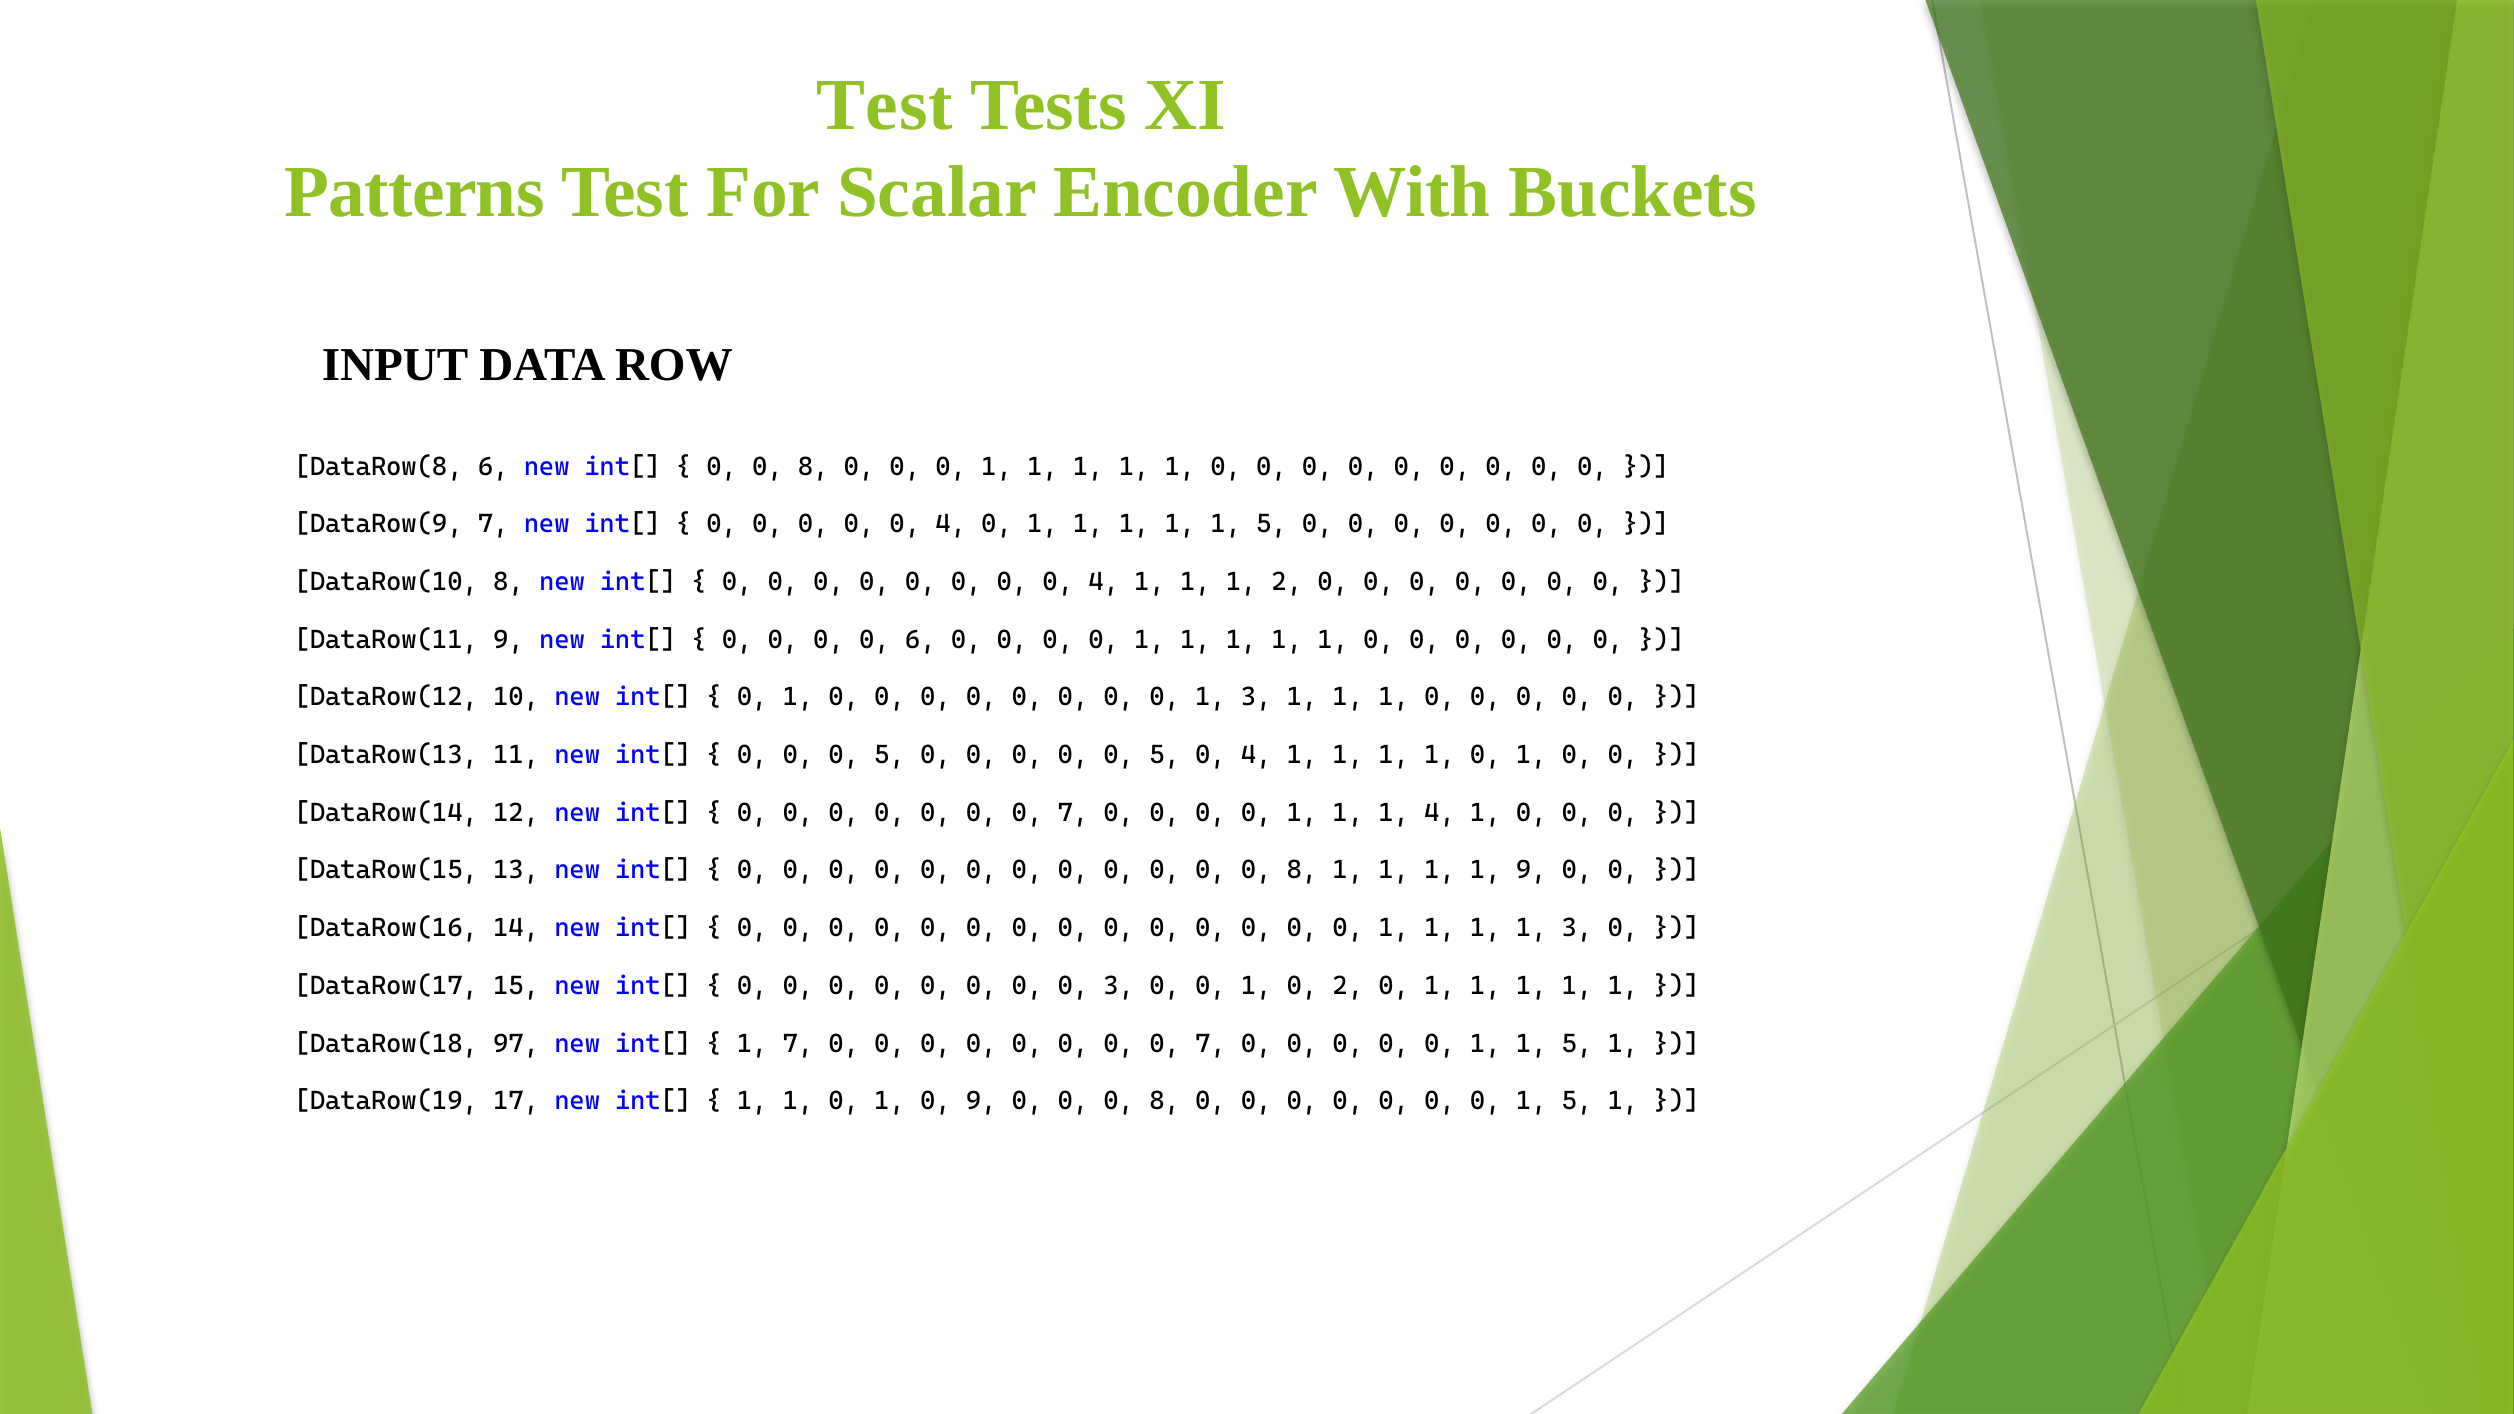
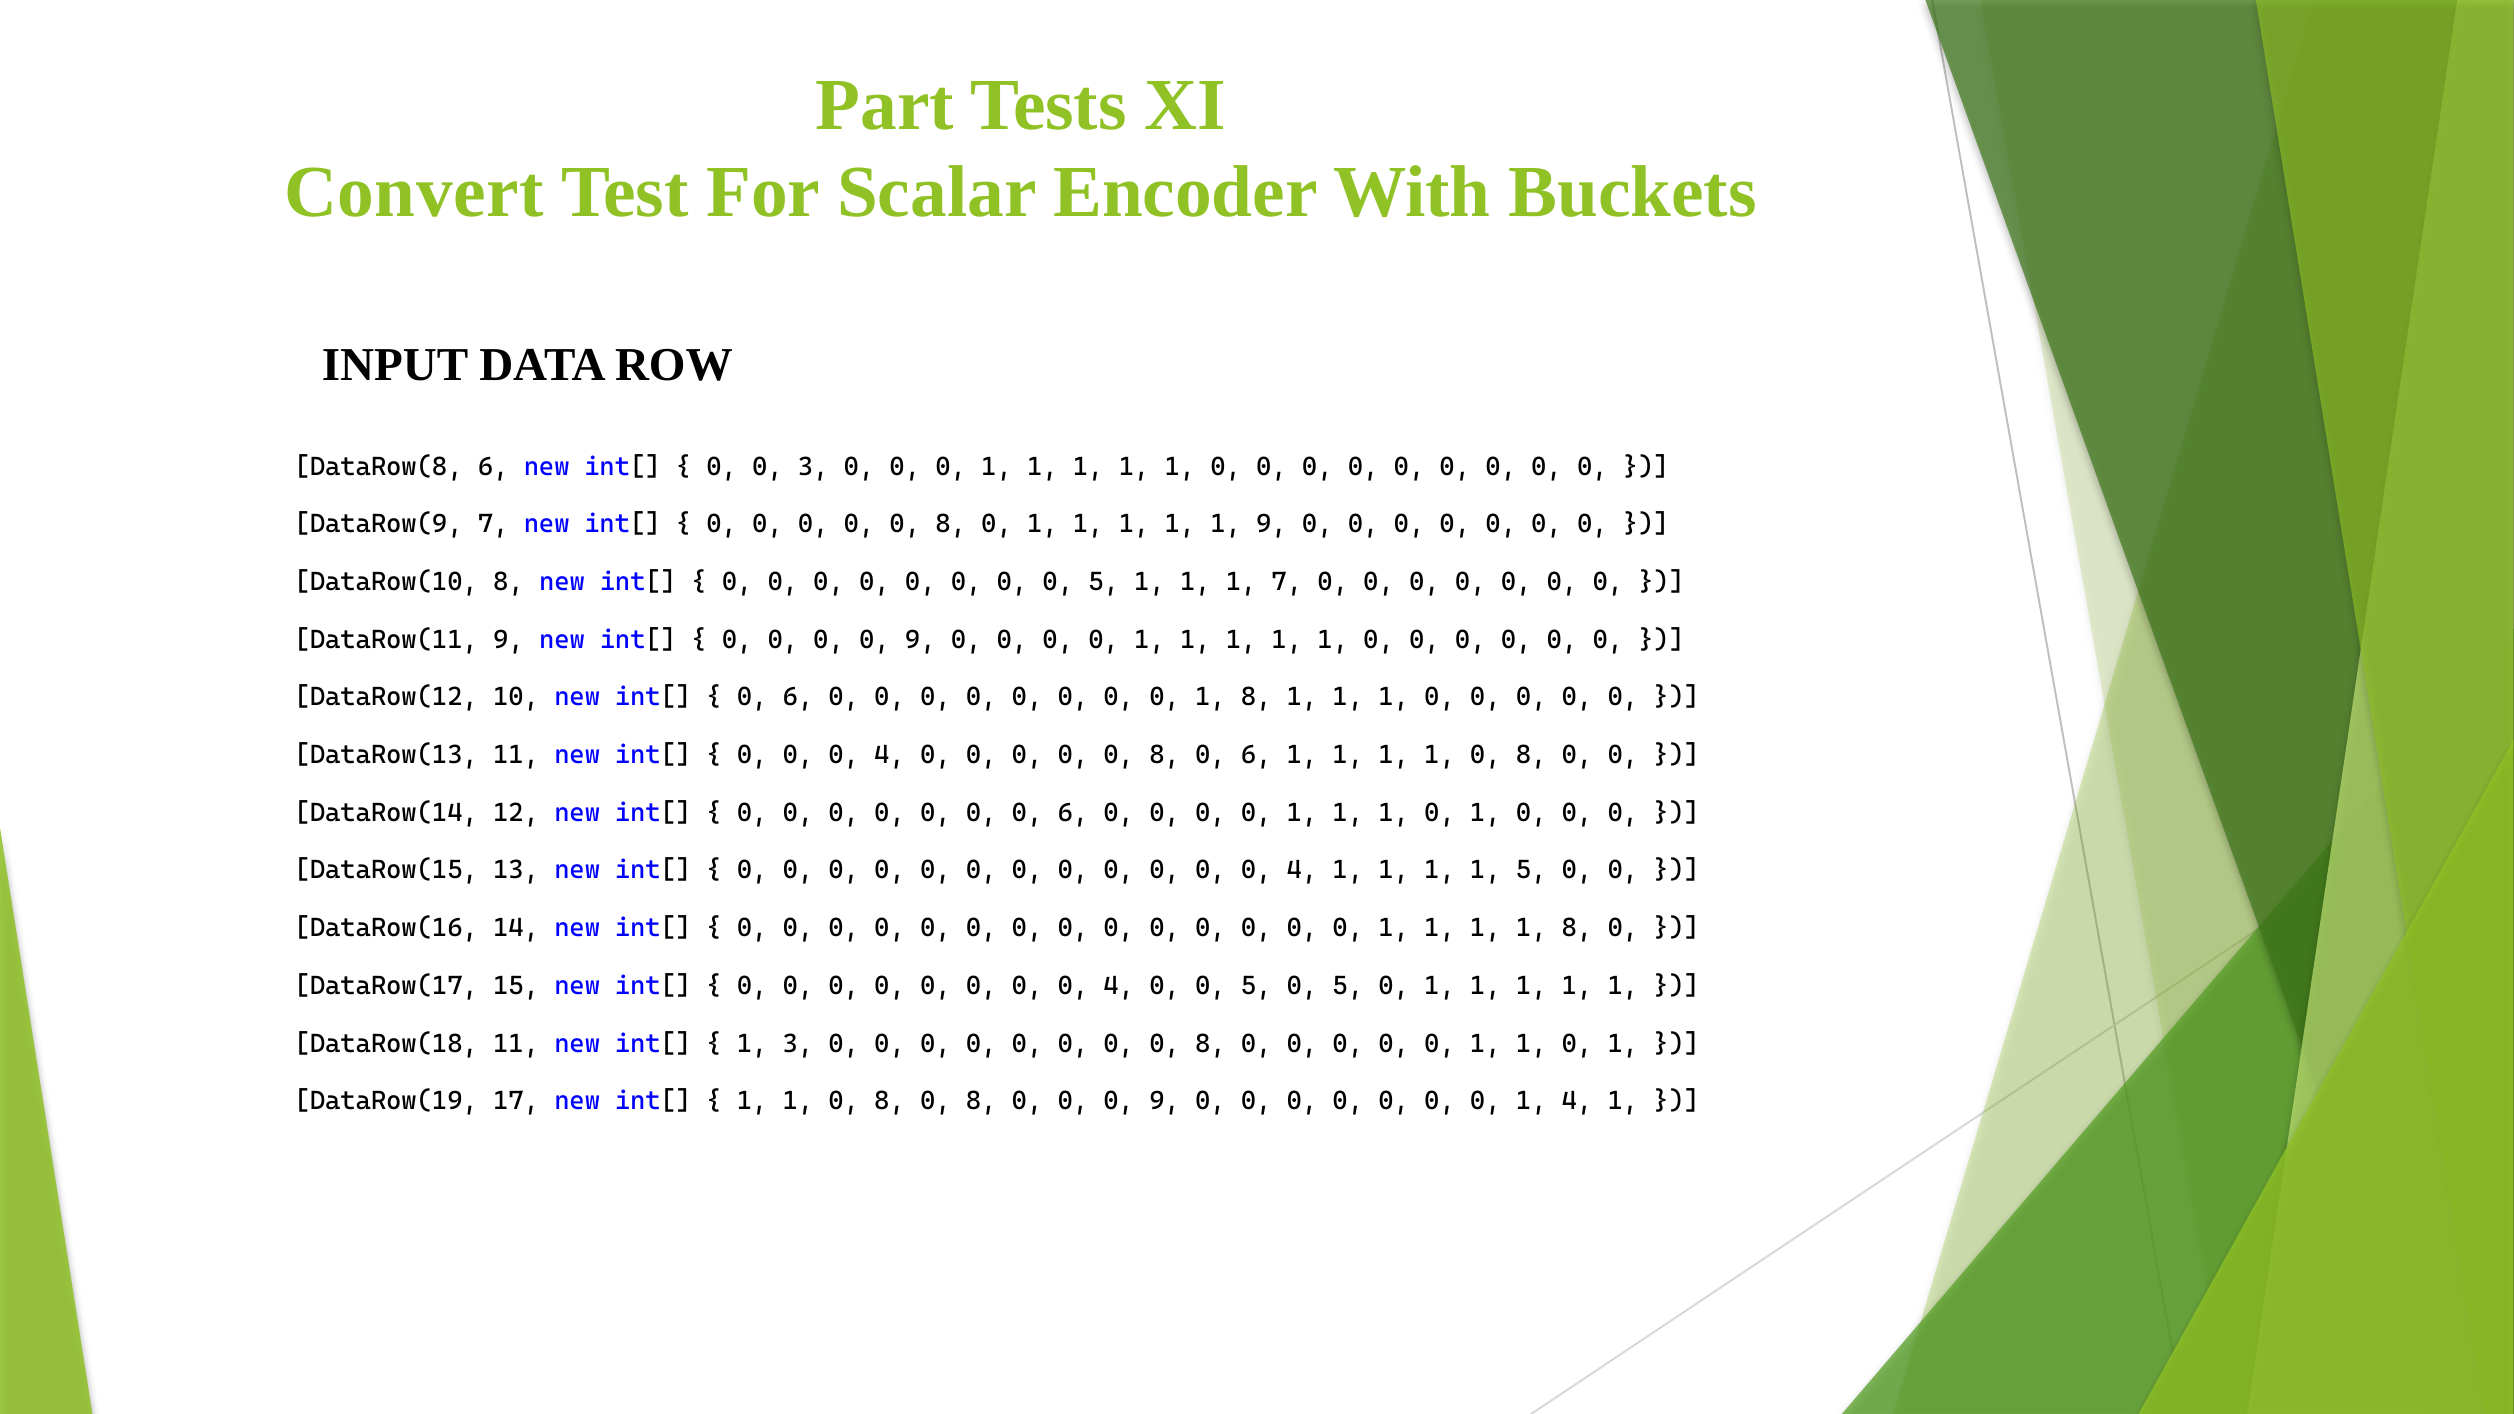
Test: Test -> Part (885, 105)
Patterns: Patterns -> Convert (414, 193)
8: 8 -> 3 (813, 467)
4: 4 -> 8 (951, 524)
1 1 1 5: 5 -> 9 (1271, 524)
4: 4 -> 5 (1104, 582)
1 2: 2 -> 7 (1287, 582)
6: 6 -> 9 (920, 640)
1: 1 -> 6 (798, 697)
0 1 3: 3 -> 8 (1256, 697)
5: 5 -> 4 (889, 755)
5: 5 -> 8 (1165, 755)
4: 4 -> 6 (1256, 755)
1: 1 -> 8 (1531, 755)
7: 7 -> 6 (1073, 813)
4: 4 -> 0 (1439, 813)
8: 8 -> 4 (1302, 870)
1 9: 9 -> 5 (1531, 870)
1 1 3: 3 -> 8 (1577, 928)
3: 3 -> 4 (1119, 986)
1: 1 -> 5 (1256, 986)
2: 2 -> 5 (1348, 986)
DataRow(18 97: 97 -> 11 (516, 1043)
1 7: 7 -> 3 (798, 1043)
7: 7 -> 8 (1210, 1043)
0 1 1 5: 5 -> 0 (1577, 1043)
1: 1 -> 8 (889, 1101)
9: 9 -> 8 (981, 1101)
8: 8 -> 9 (1165, 1101)
0 1 5: 5 -> 4 (1577, 1101)
